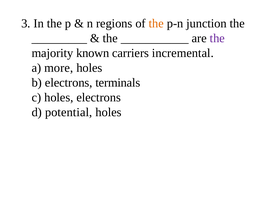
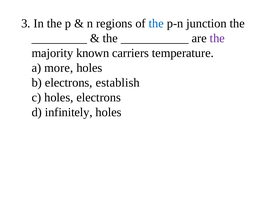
the colour: orange -> blue (156, 23)
incremental: incremental -> temperature (183, 53)
terminals: terminals -> establish (118, 83)
potential: potential -> infinitely (69, 112)
